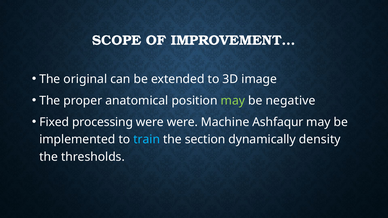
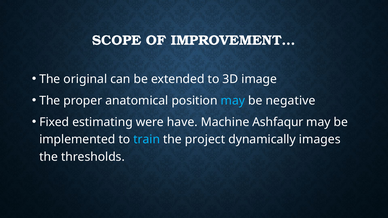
may colour: light green -> light blue (233, 101)
processing: processing -> estimating (102, 122)
were were: were -> have (182, 122)
section: section -> project (205, 140)
density: density -> images (320, 140)
